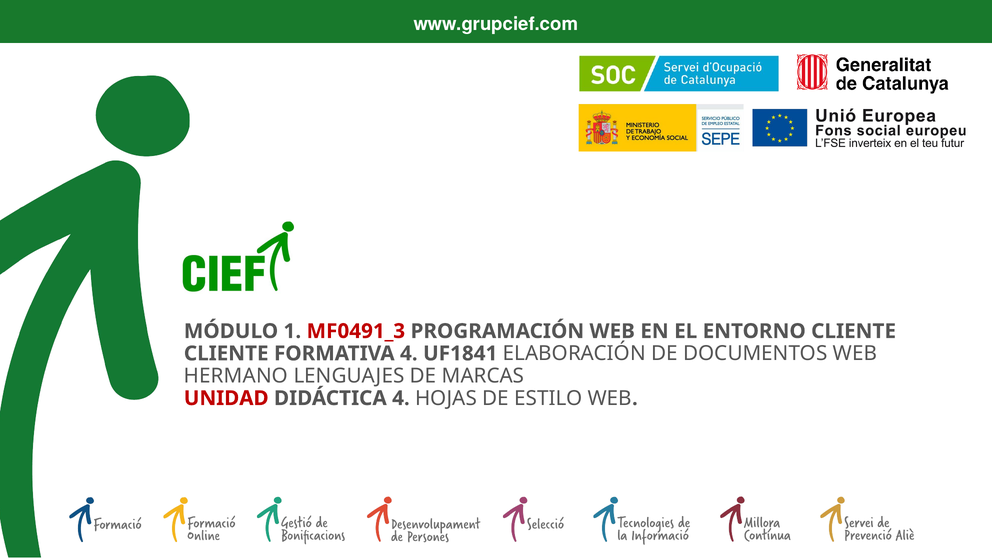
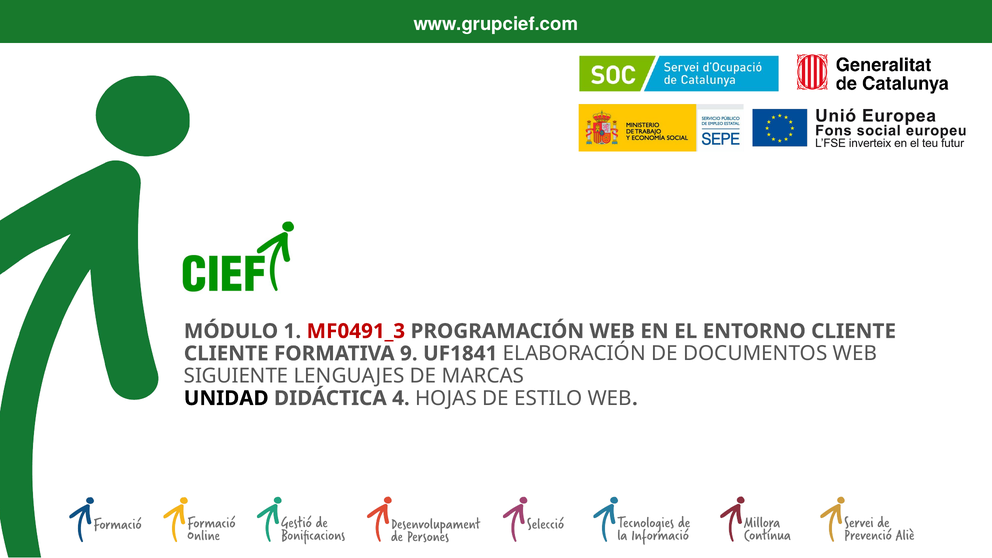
FORMATIVA 4: 4 -> 9 (409, 354)
HERMANO: HERMANO -> SIGUIENTE (236, 376)
UNIDAD colour: red -> black (226, 398)
